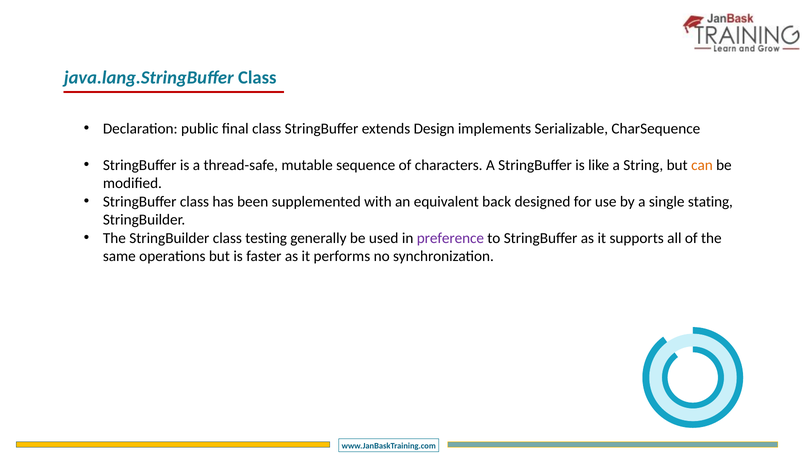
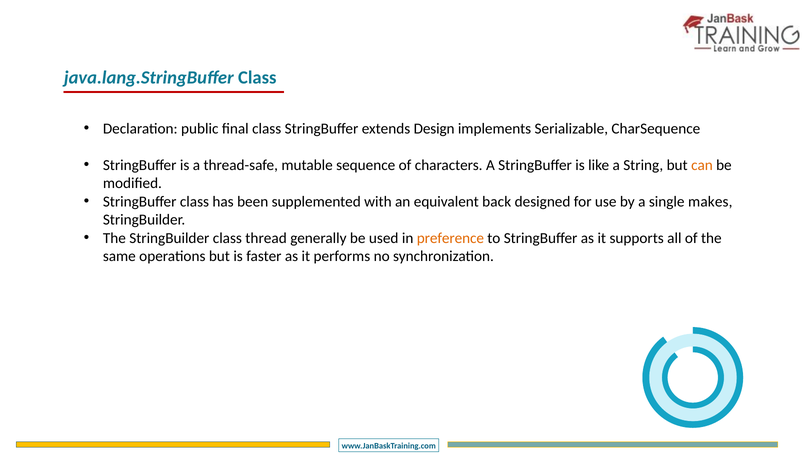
stating: stating -> makes (710, 202)
testing: testing -> thread (266, 238)
preference colour: purple -> orange (450, 238)
